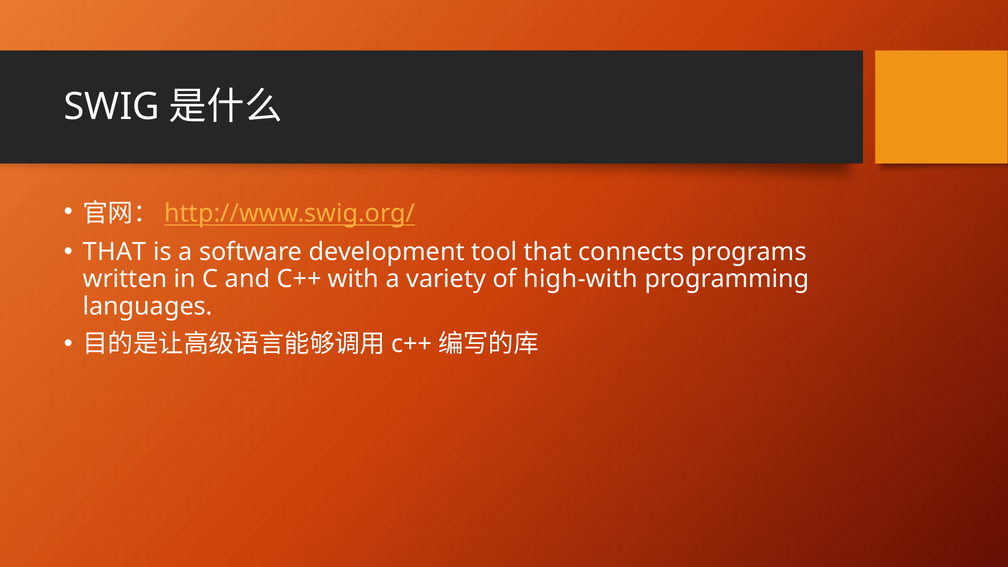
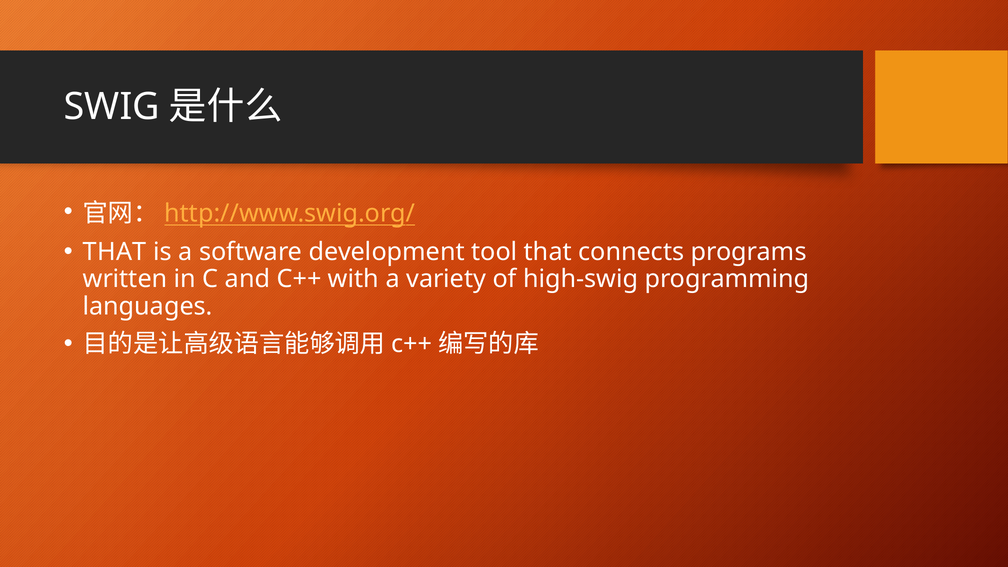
high-with: high-with -> high-swig (581, 279)
